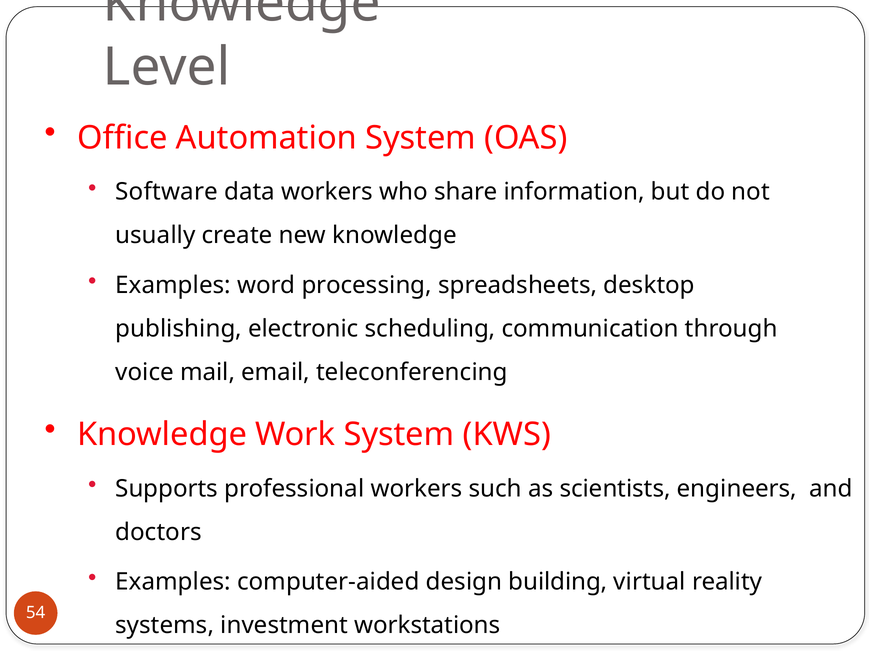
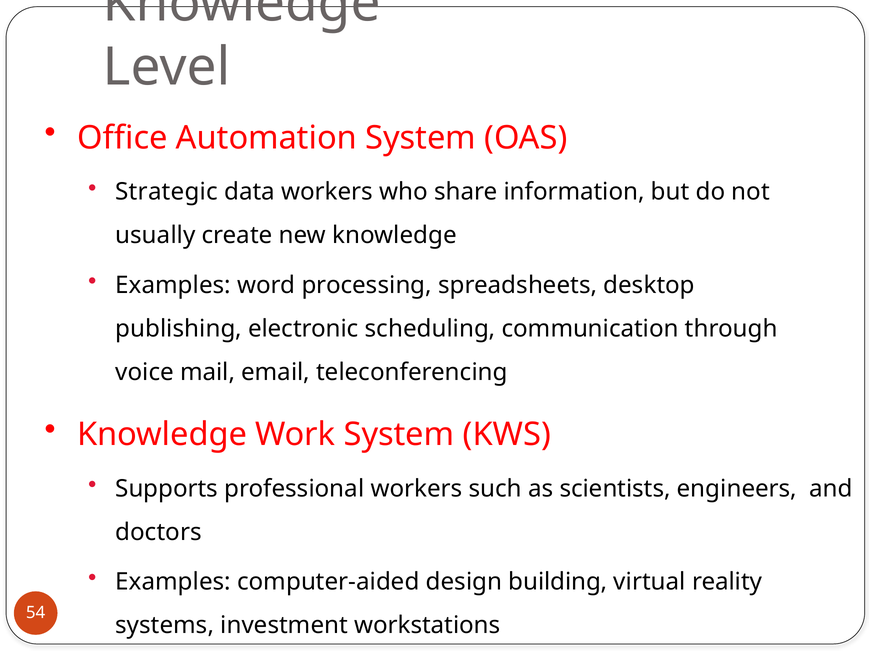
Software: Software -> Strategic (167, 192)
